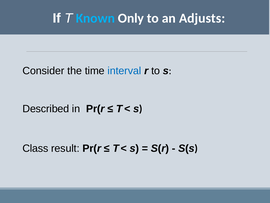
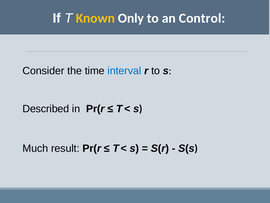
Known colour: light blue -> yellow (95, 18)
Adjusts: Adjusts -> Control (202, 18)
Class: Class -> Much (35, 148)
